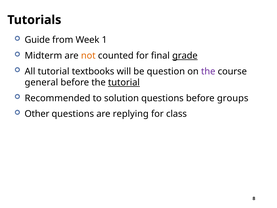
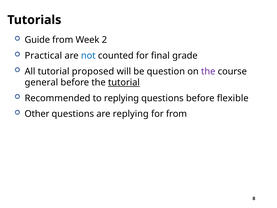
1: 1 -> 2 (104, 40)
Midterm: Midterm -> Practical (43, 56)
not colour: orange -> blue (88, 56)
grade underline: present -> none (185, 56)
textbooks: textbooks -> proposed (93, 71)
to solution: solution -> replying (121, 98)
groups: groups -> flexible (233, 98)
for class: class -> from (177, 114)
